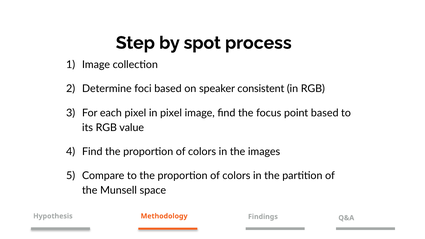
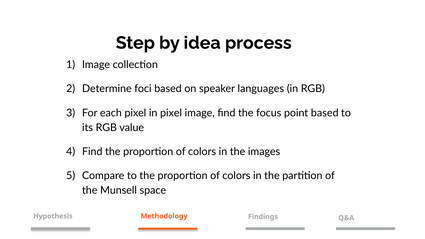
spot: spot -> idea (202, 43)
consistent: consistent -> languages (261, 89)
